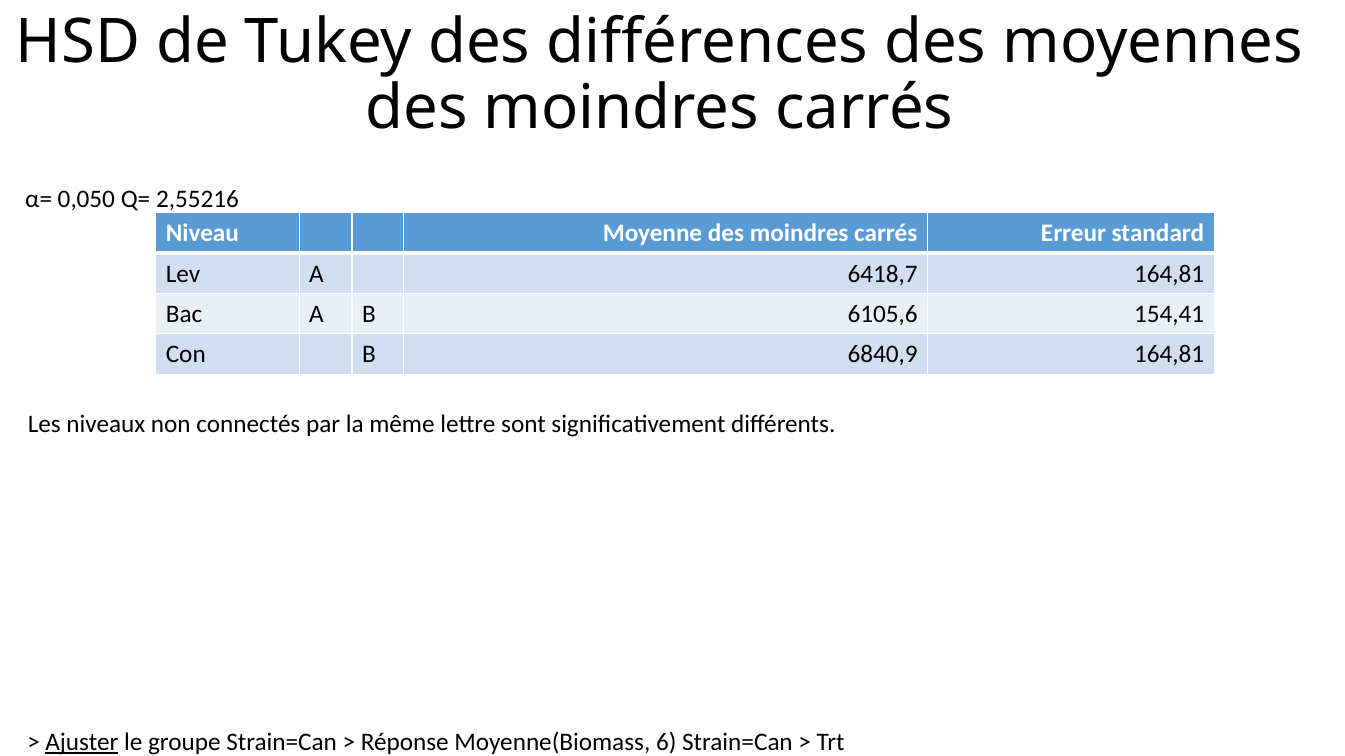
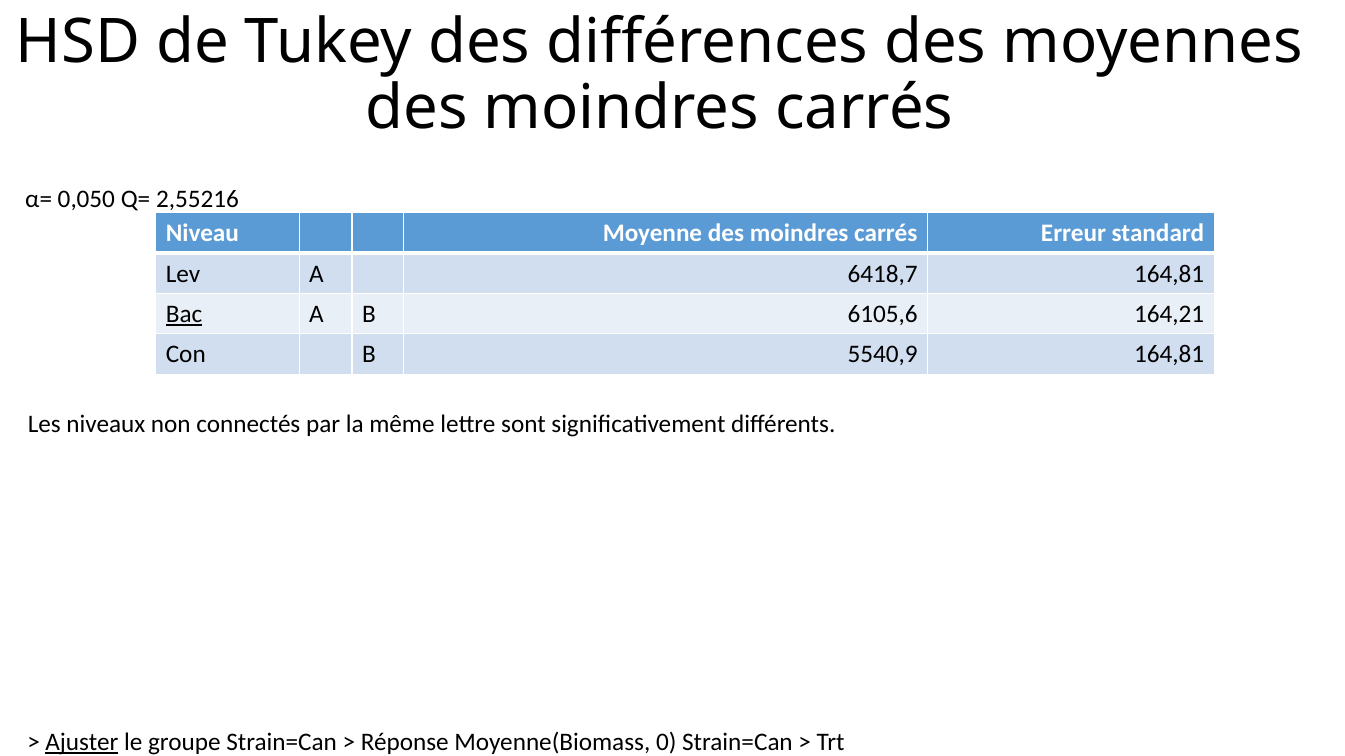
Bac underline: none -> present (184, 314)
154,41: 154,41 -> 164,21 (1169, 314)
6840,9: 6840,9 -> 5540,9 (883, 355)
6: 6 -> 0 (666, 743)
